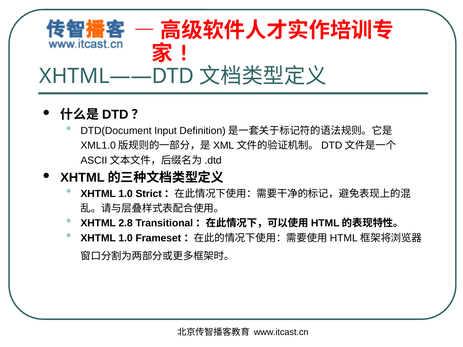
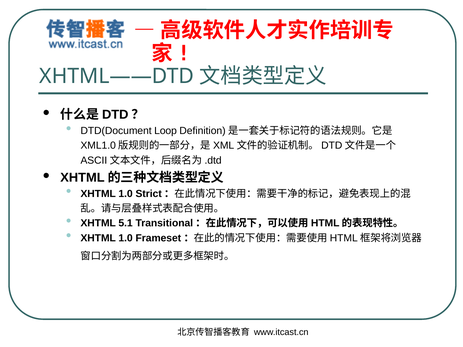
Input: Input -> Loop (166, 131)
2.8: 2.8 -> 5.1 (126, 223)
